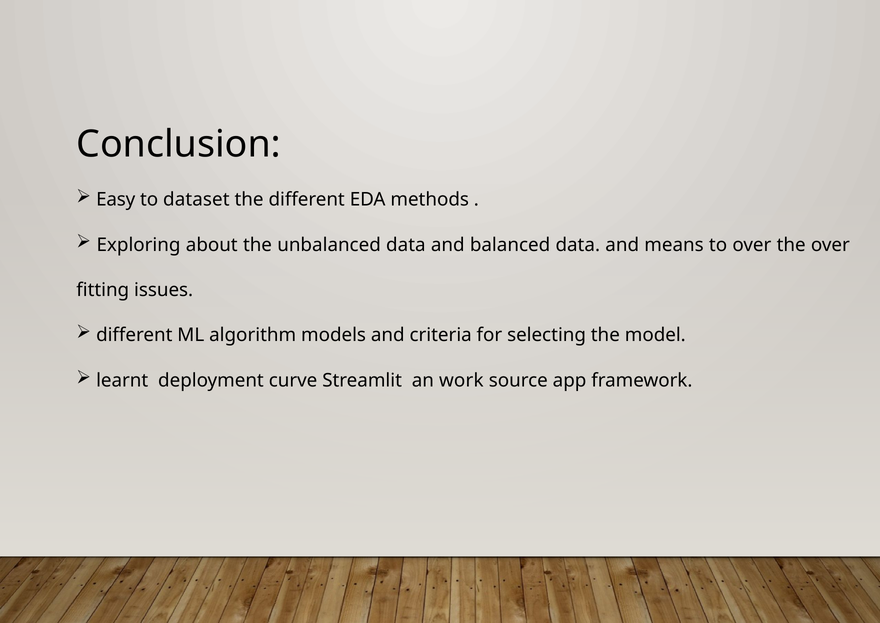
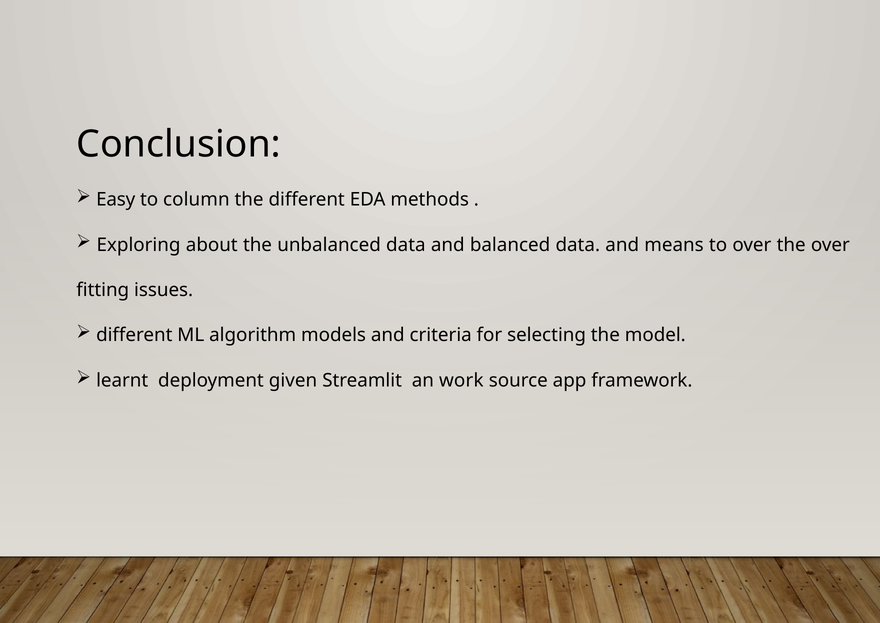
dataset: dataset -> column (196, 199)
curve: curve -> given (293, 380)
